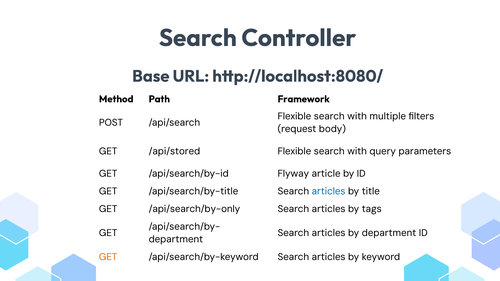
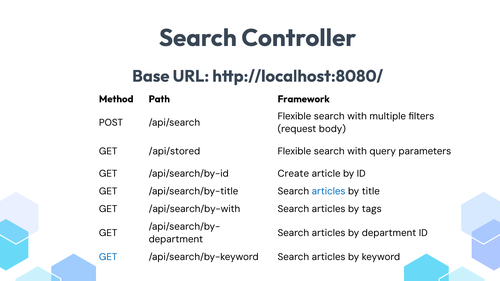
Flyway: Flyway -> Create (293, 174)
/api/search/by-only: /api/search/by-only -> /api/search/by-with (194, 209)
GET colour: orange -> blue (108, 257)
